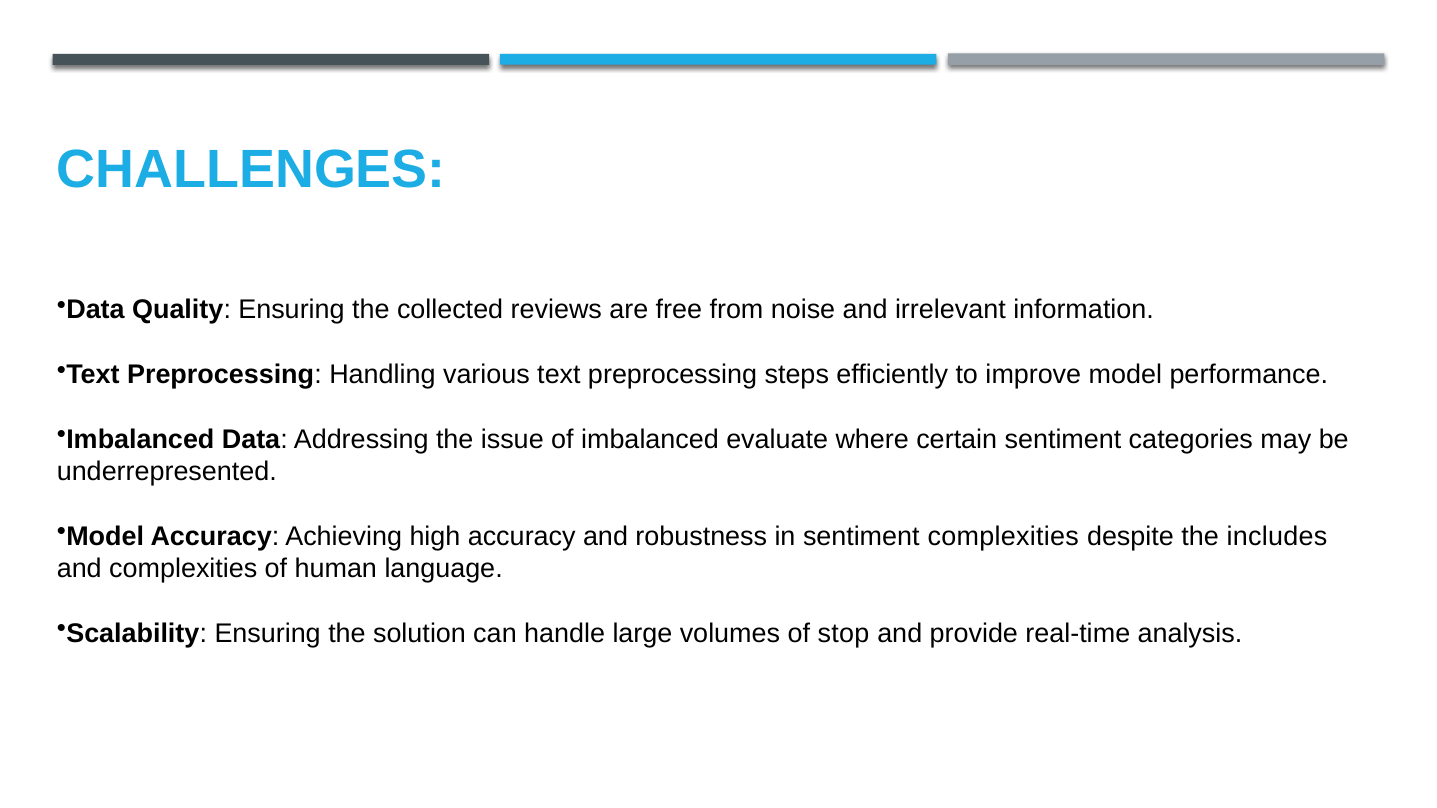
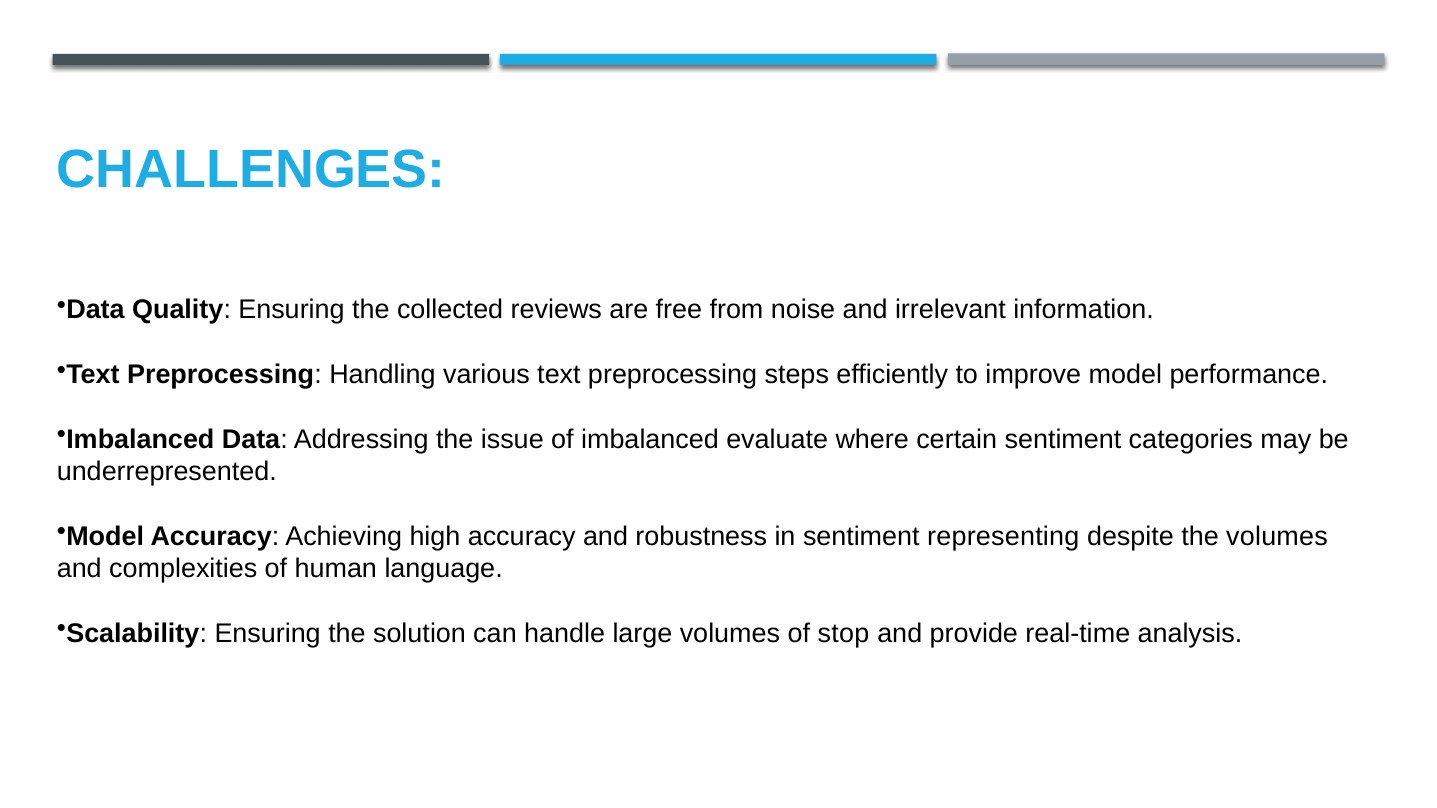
sentiment complexities: complexities -> representing (1003, 537)
the includes: includes -> volumes (1277, 537)
